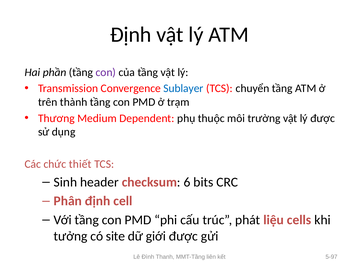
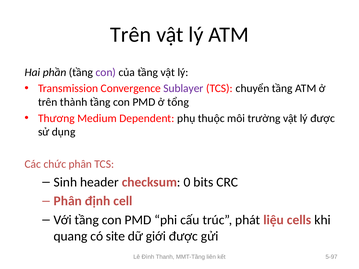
Định: Định -> Trên (131, 35)
Sublayer colour: blue -> purple (183, 88)
trạm: trạm -> tổng (178, 102)
chức thiết: thiết -> phân (80, 164)
6: 6 -> 0 (187, 182)
tưởng: tưởng -> quang (71, 236)
